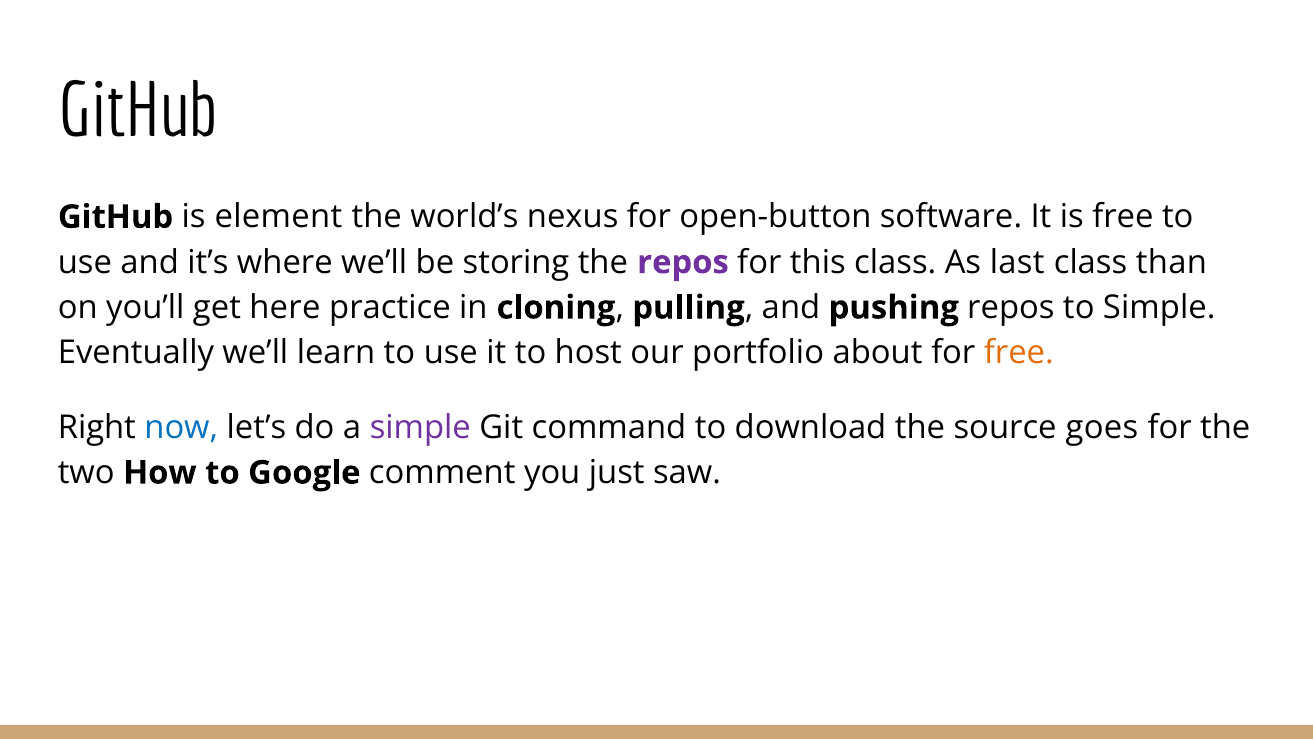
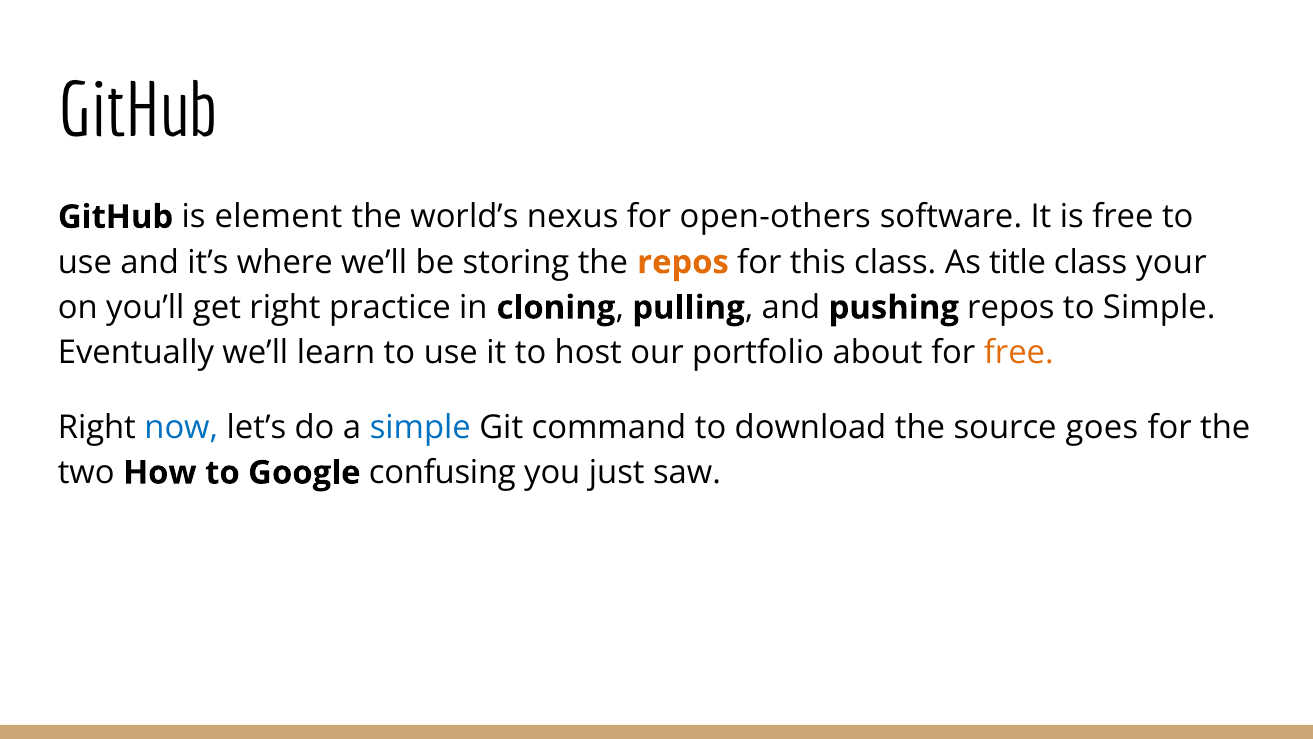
open-button: open-button -> open-others (775, 217)
repos colour: purple -> orange (683, 262)
last: last -> title (1018, 262)
than: than -> your (1171, 262)
get here: here -> right (285, 307)
simple colour: purple -> blue (420, 427)
comment: comment -> confusing (442, 472)
